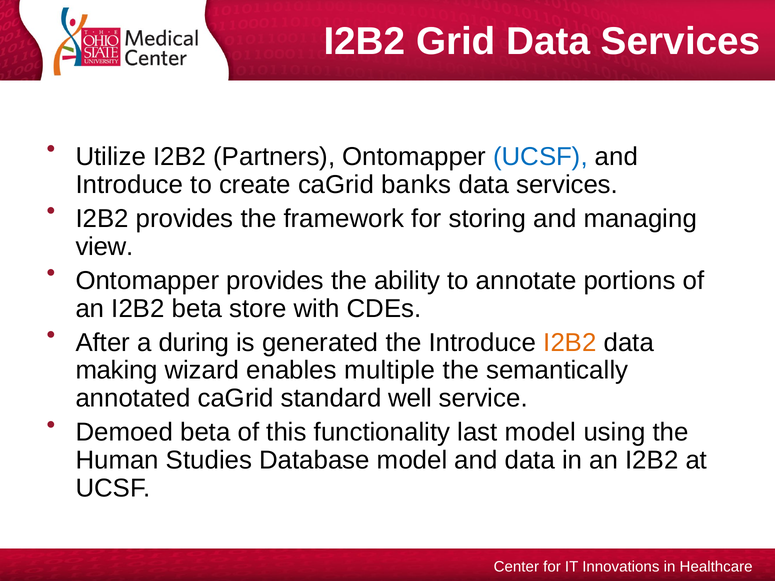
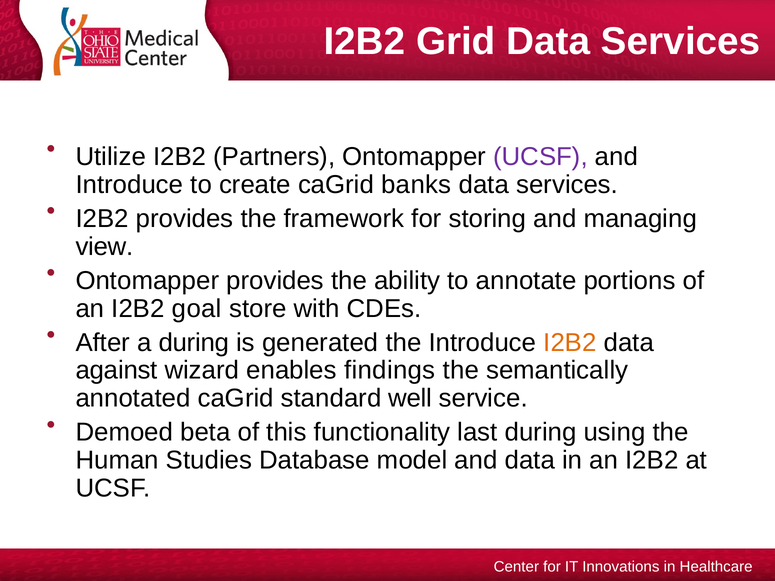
UCSF colour: blue -> purple (540, 157)
I2B2 beta: beta -> goal (197, 309)
making: making -> against (117, 371)
multiple: multiple -> findings (390, 371)
last model: model -> during (541, 433)
